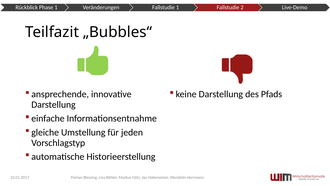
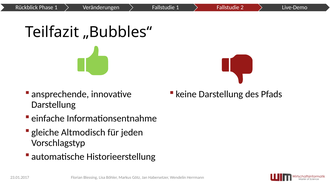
Umstellung: Umstellung -> Altmodisch (83, 132)
